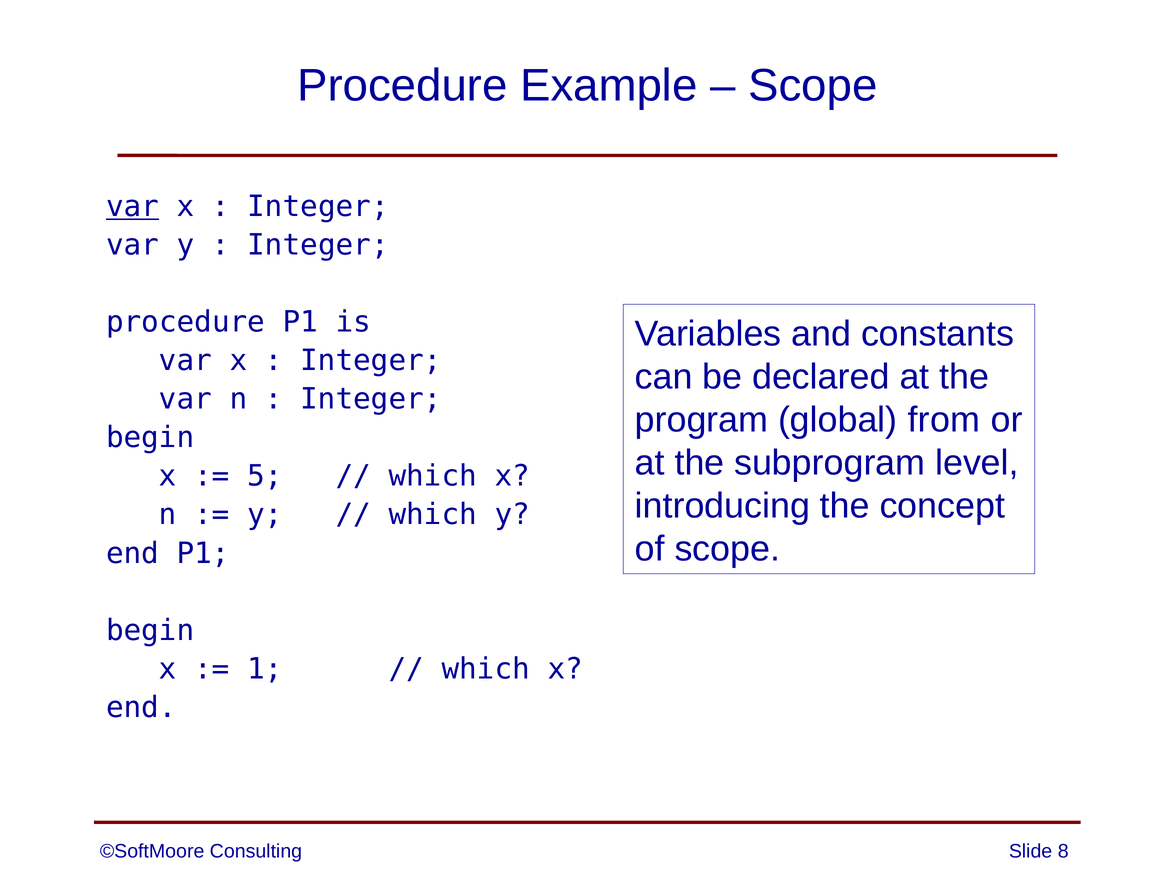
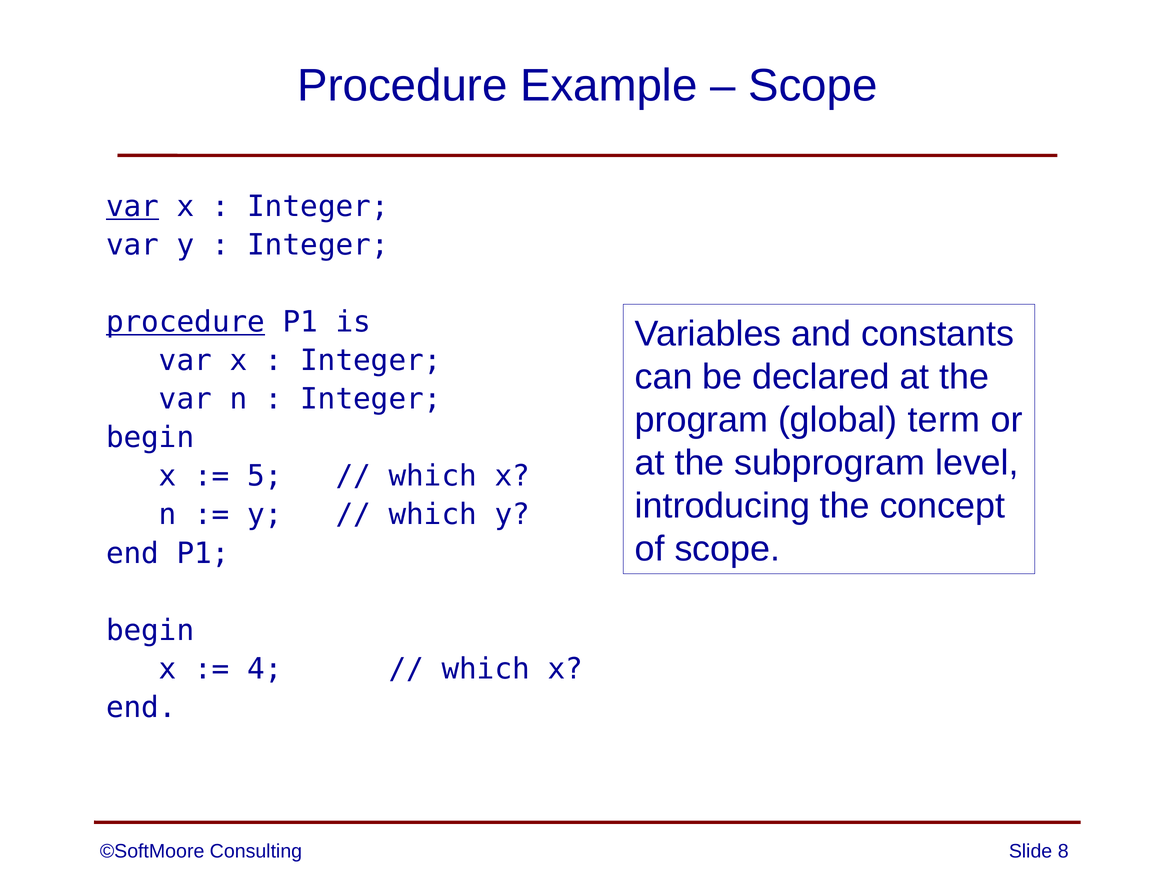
procedure underline: none -> present (186, 322)
from: from -> term (944, 420)
1: 1 -> 4 (265, 669)
